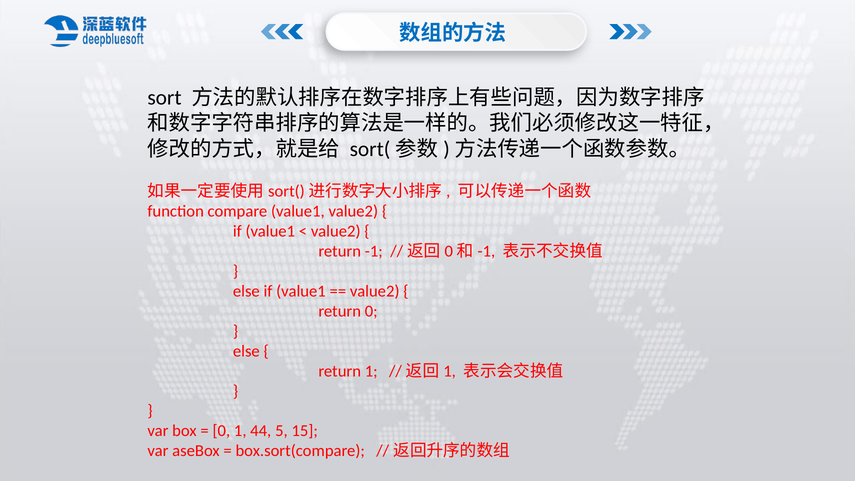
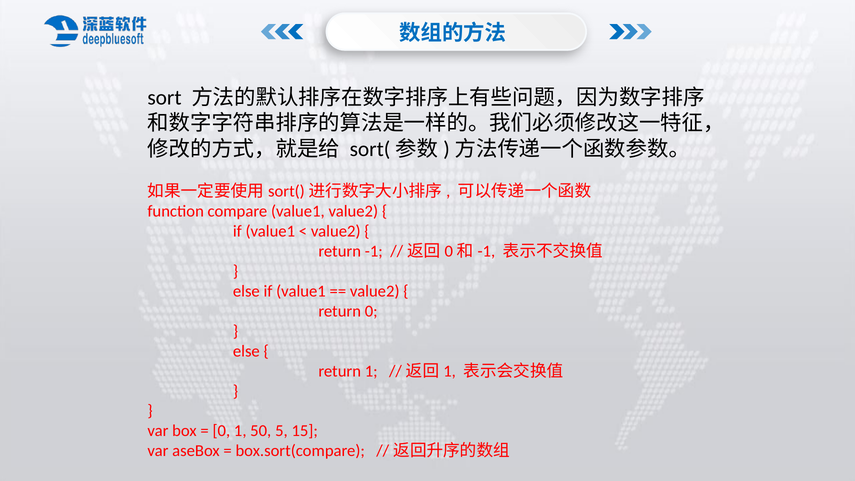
44: 44 -> 50 (261, 431)
